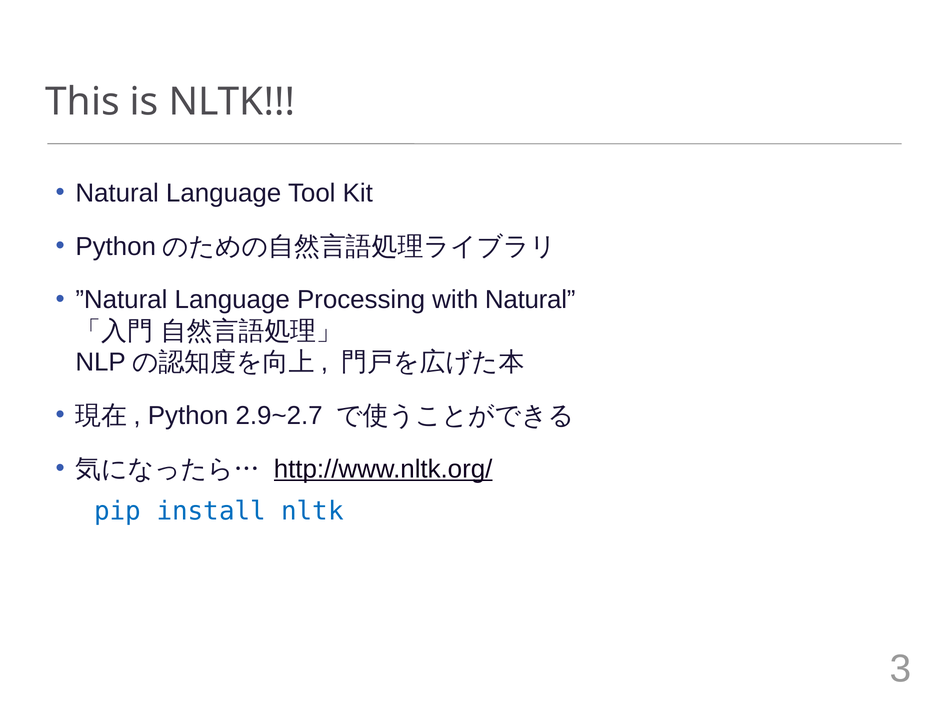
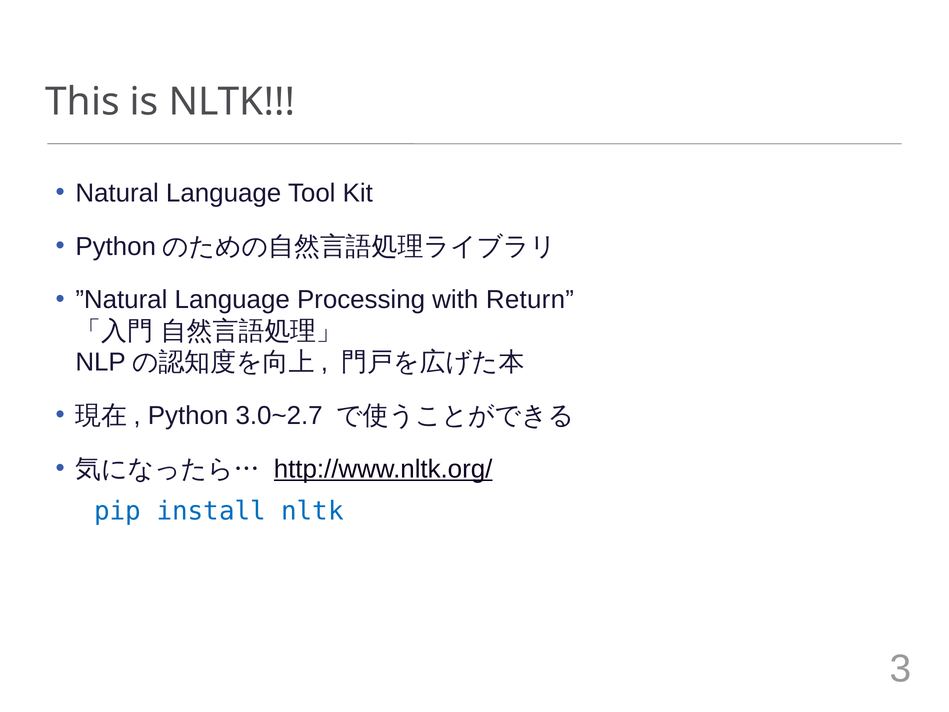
with Natural: Natural -> Return (530, 300)
2.9~2.7: 2.9~2.7 -> 3.0~2.7 (279, 415)
